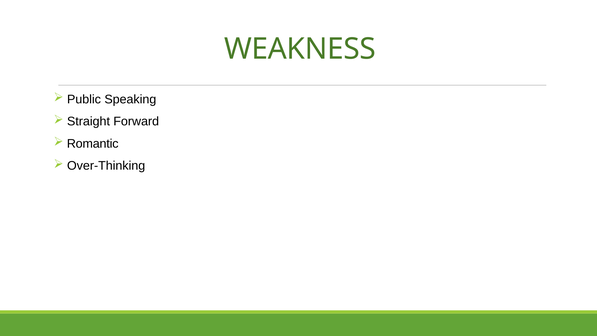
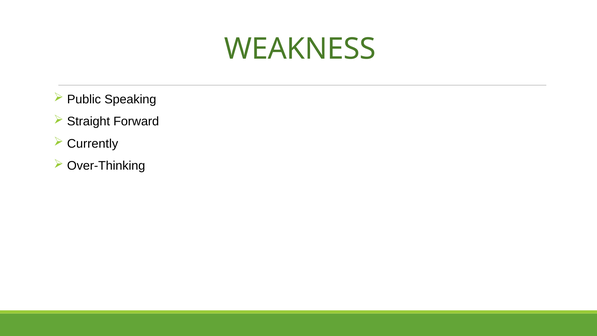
Romantic: Romantic -> Currently (93, 144)
